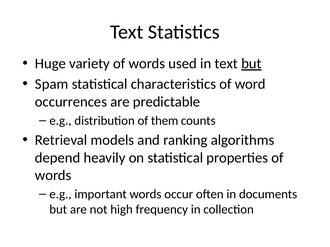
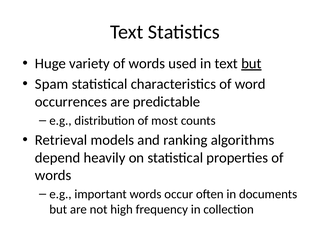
them: them -> most (165, 121)
